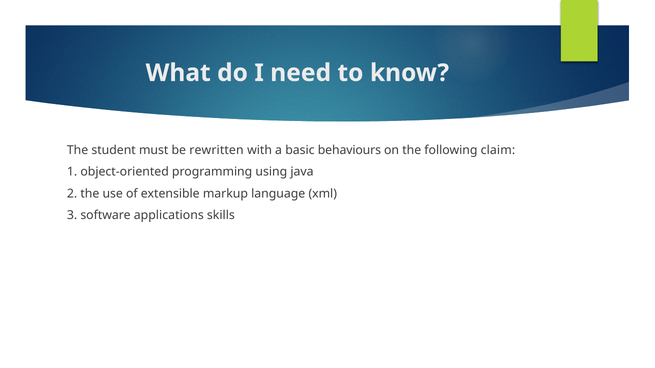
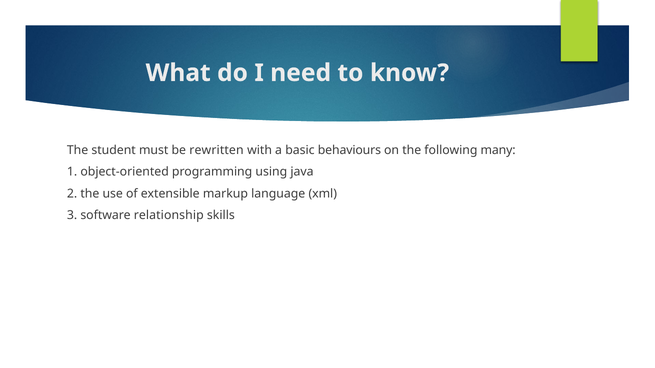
claim: claim -> many (498, 151)
applications: applications -> relationship (169, 215)
